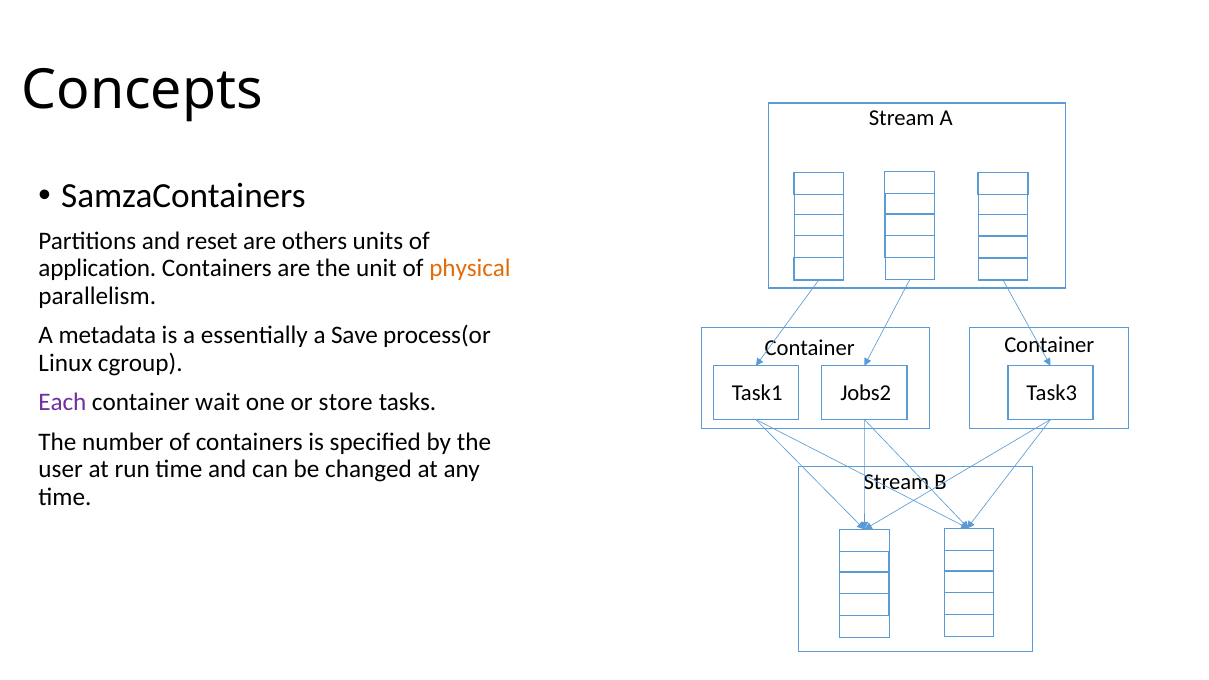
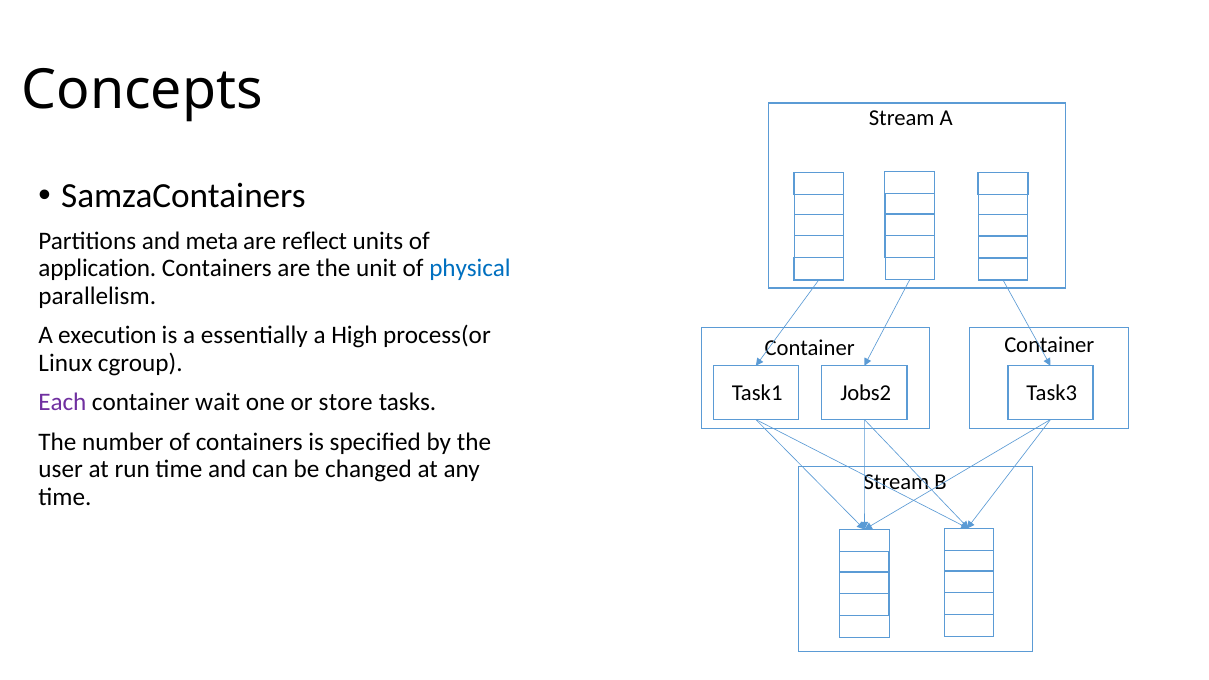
reset: reset -> meta (212, 241)
others: others -> reflect (314, 241)
physical colour: orange -> blue (470, 269)
metadata: metadata -> execution (107, 336)
Save: Save -> High (354, 336)
